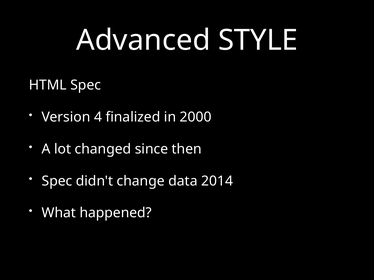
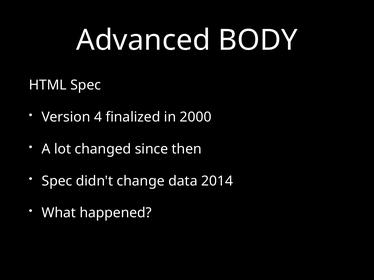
STYLE: STYLE -> BODY (258, 40)
